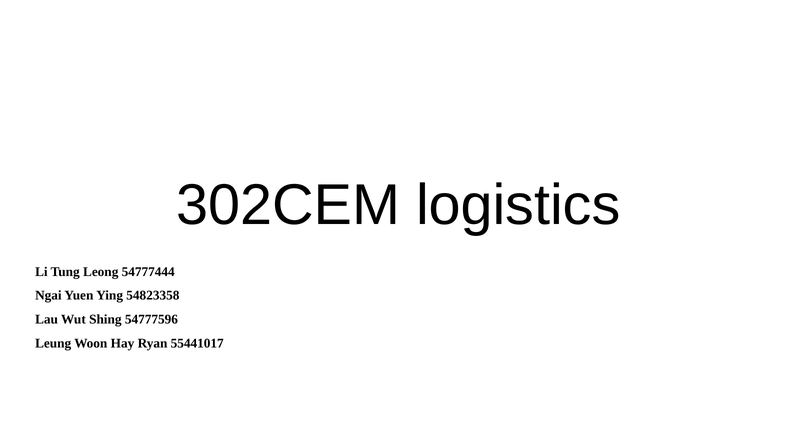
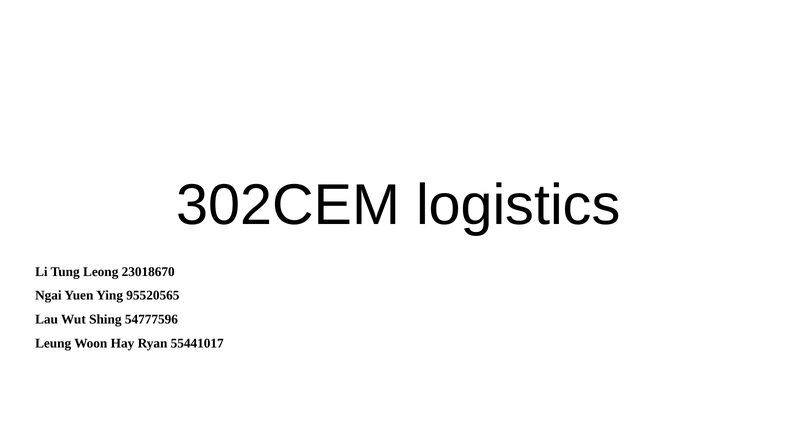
54777444: 54777444 -> 23018670 (148, 272)
54823358: 54823358 -> 95520565 (153, 296)
